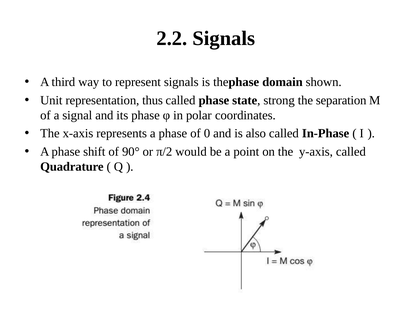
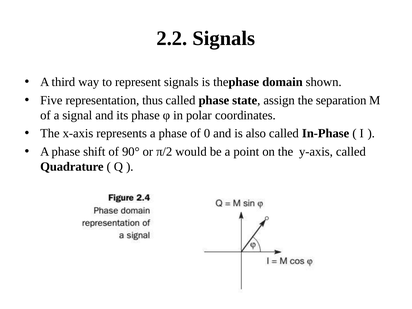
Unit: Unit -> Five (51, 100)
strong: strong -> assign (279, 100)
